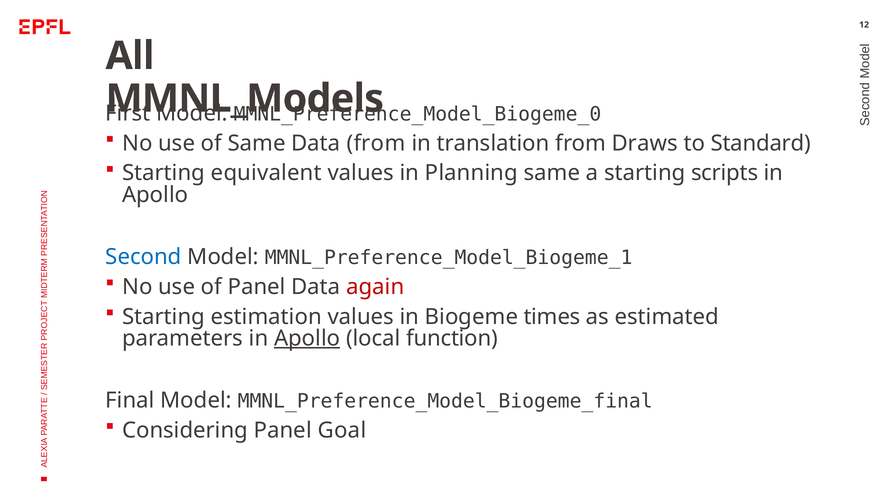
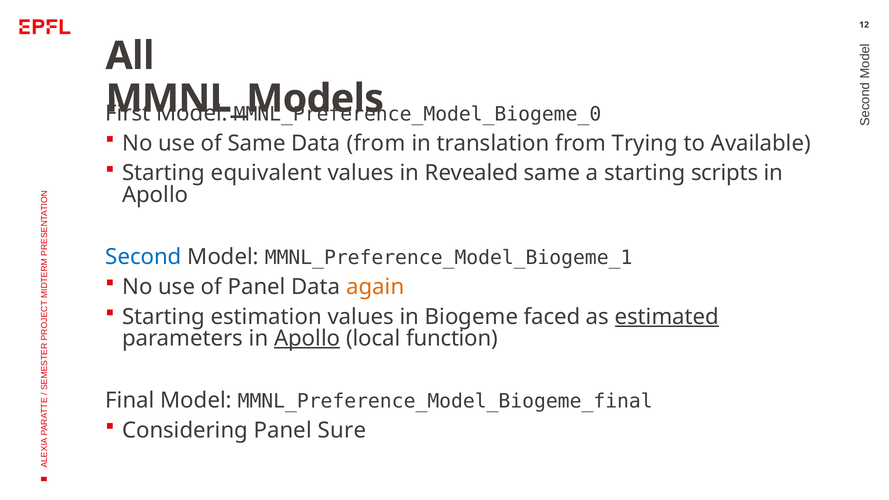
Draws: Draws -> Trying (645, 143)
Standard: Standard -> Available (761, 143)
Planning: Planning -> Revealed (472, 173)
again colour: red -> orange (375, 287)
times: times -> faced (552, 317)
estimated underline: none -> present (667, 317)
Goal: Goal -> Sure (342, 431)
